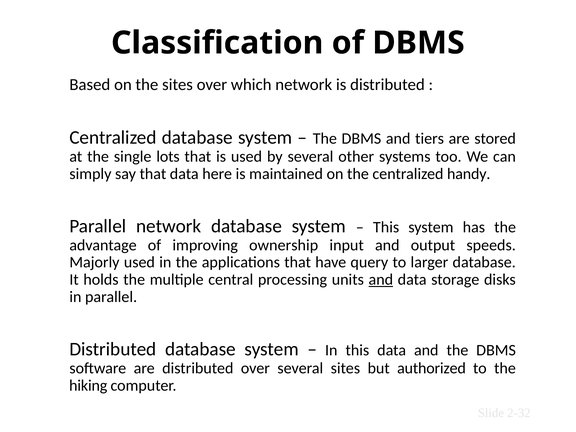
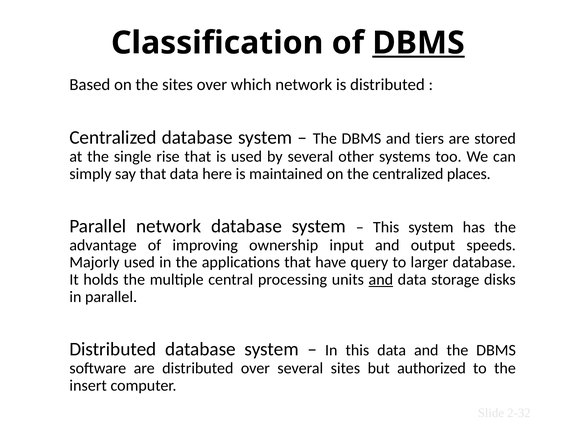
DBMS underline: none -> present (419, 43)
lots: lots -> rise (168, 156)
handy: handy -> places (469, 174)
hiking: hiking -> insert (88, 385)
